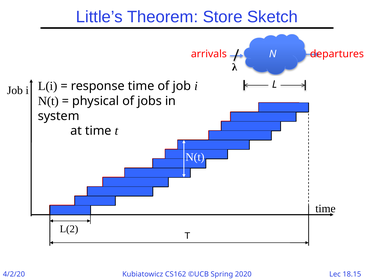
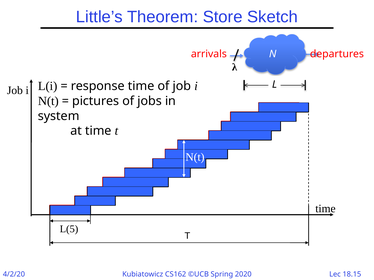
physical: physical -> pictures (96, 101)
L(2: L(2 -> L(5 (69, 229)
